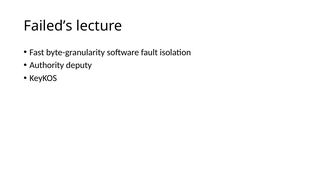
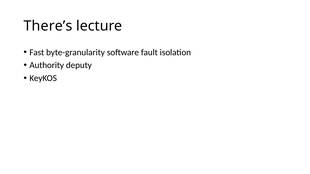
Failed’s: Failed’s -> There’s (48, 26)
